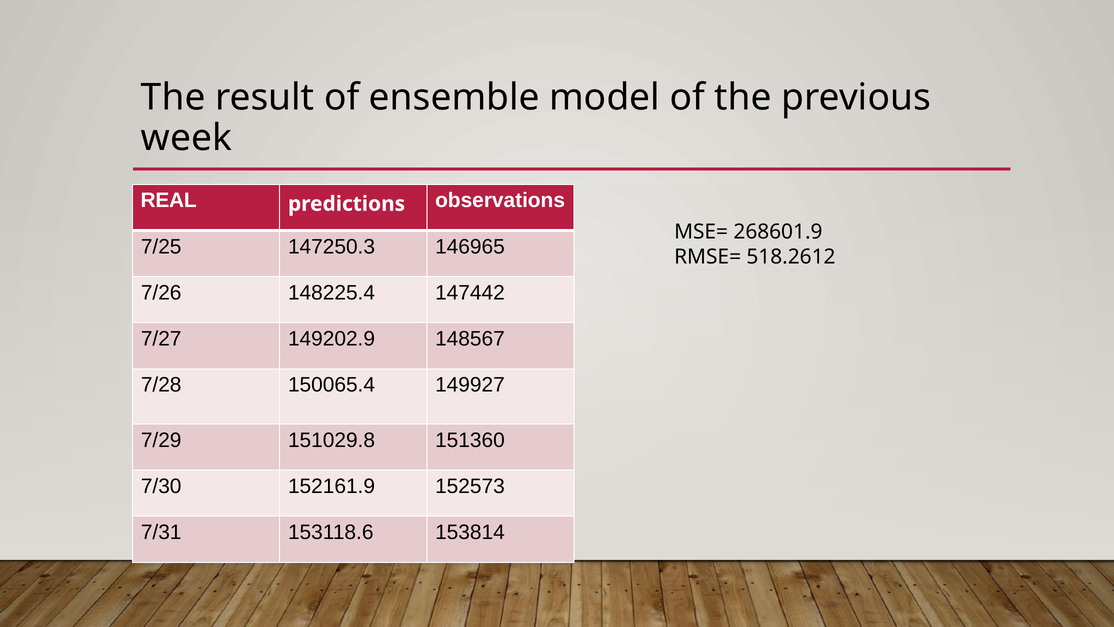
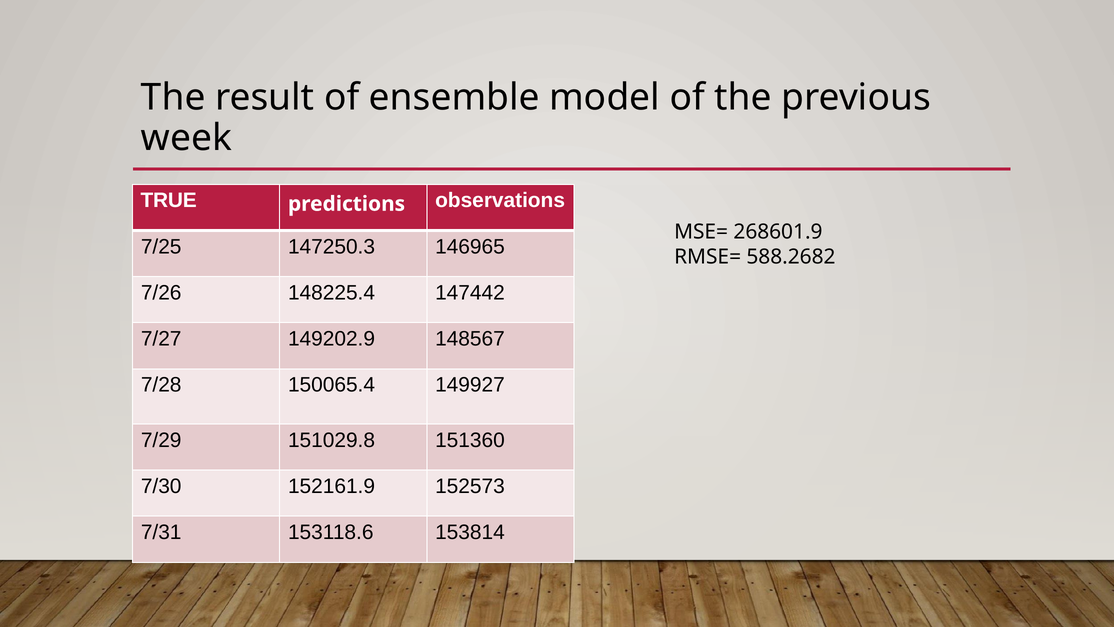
REAL: REAL -> TRUE (169, 200)
518.2612: 518.2612 -> 588.2682 (791, 257)
